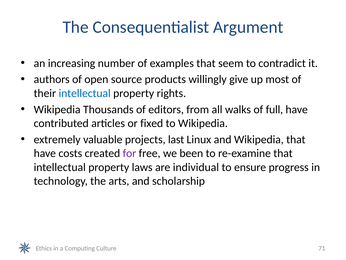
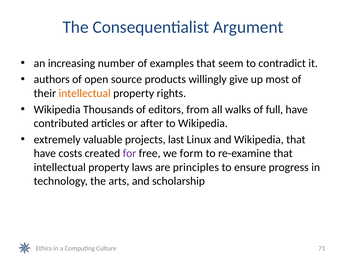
intellectual colour: blue -> orange (85, 93)
fixed: fixed -> after (152, 123)
been: been -> form (191, 153)
individual: individual -> principles (196, 167)
